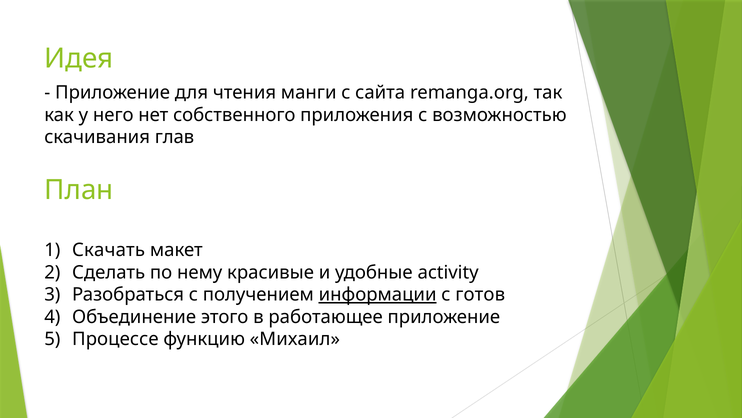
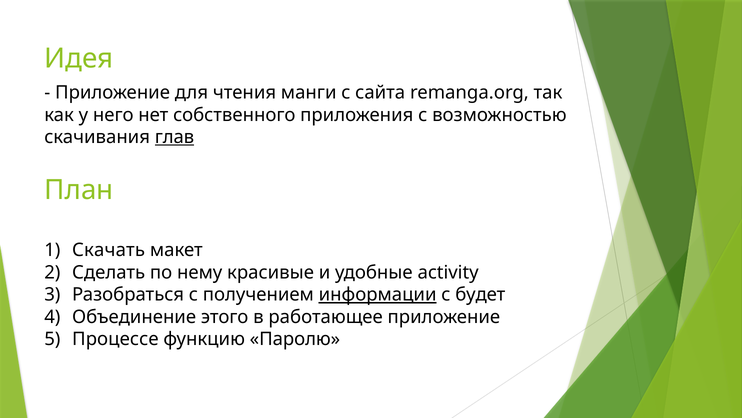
глав underline: none -> present (174, 137)
готов: готов -> будет (480, 294)
Михаил: Михаил -> Паролю (295, 339)
